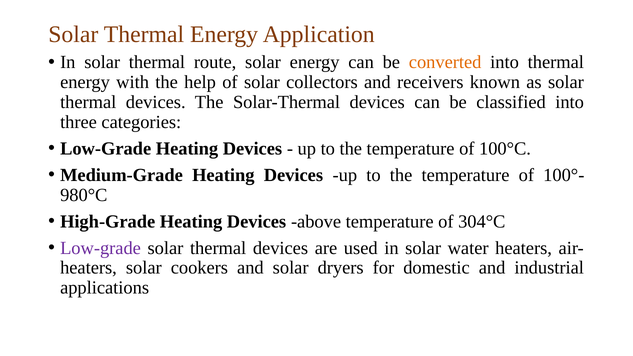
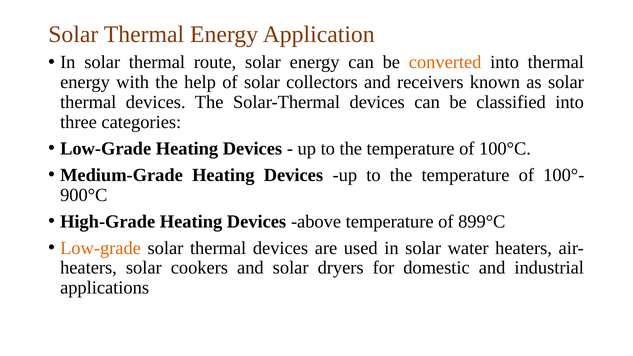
980°C: 980°C -> 900°C (84, 195)
304°C: 304°C -> 899°C (482, 221)
Low-grade colour: purple -> orange (101, 248)
